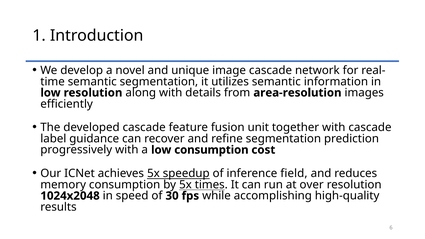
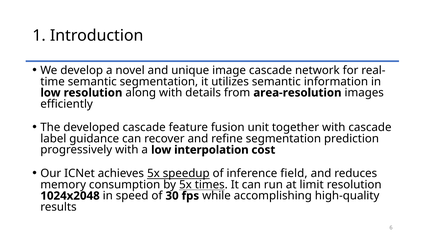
low consumption: consumption -> interpolation (211, 150)
over: over -> limit (312, 185)
